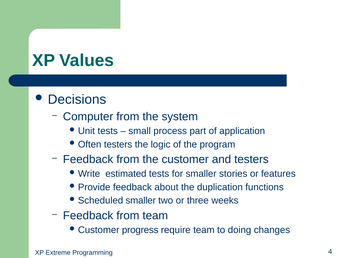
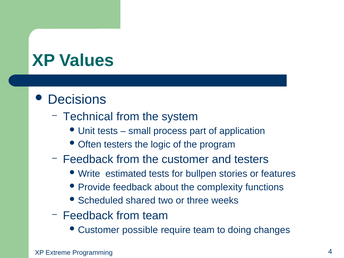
Computer: Computer -> Technical (88, 117)
for smaller: smaller -> bullpen (201, 174)
duplication: duplication -> complexity (220, 187)
smaller: smaller -> shared (141, 201)
progress: progress -> possible (140, 230)
